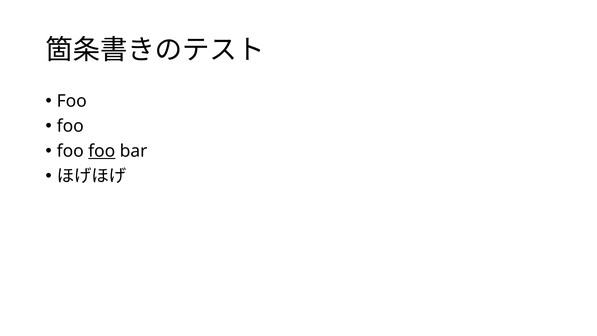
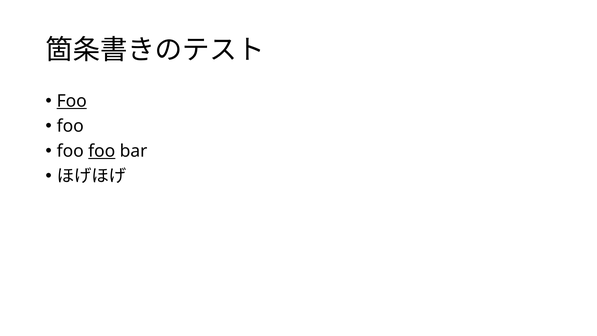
Foo underline: none -> present (72, 101)
